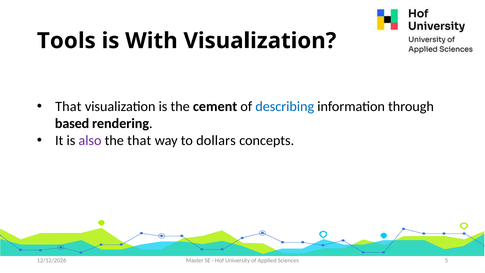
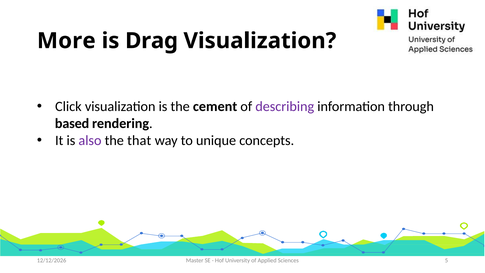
Tools: Tools -> More (66, 41)
With: With -> Drag (152, 41)
That: That -> Click (68, 106)
describing colour: blue -> purple (285, 106)
dollars: dollars -> unique (216, 140)
